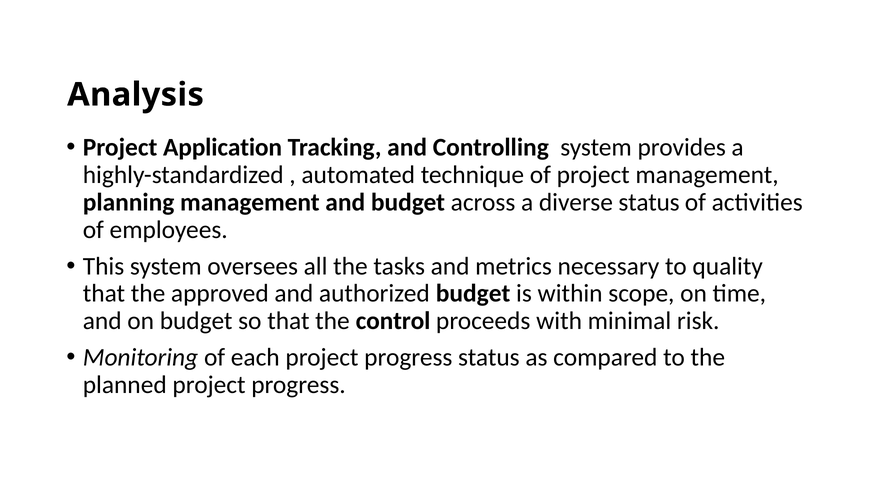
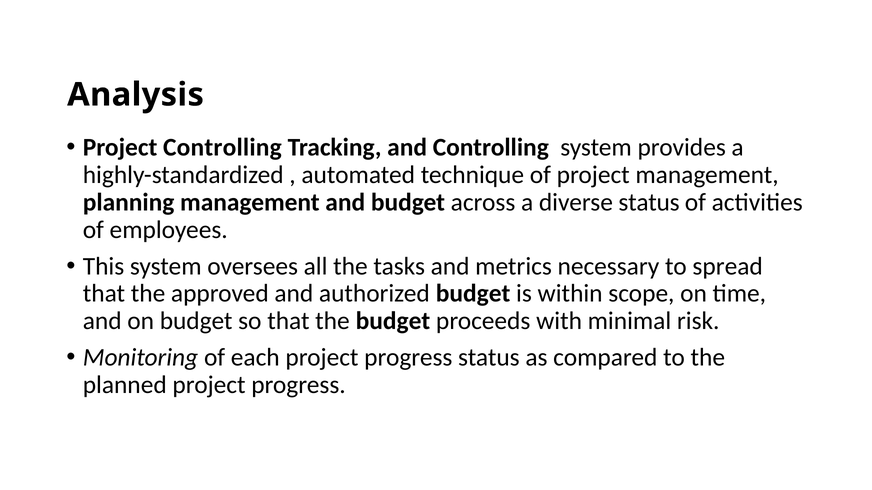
Project Application: Application -> Controlling (222, 147)
quality: quality -> spread (728, 266)
the control: control -> budget (393, 321)
